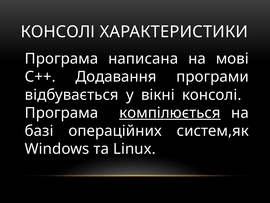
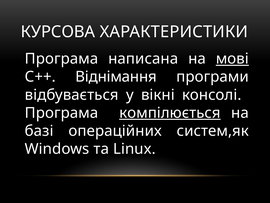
КОНСОЛІ: КОНСОЛІ -> КУРСОВА (58, 32)
мові underline: none -> present (232, 59)
Додавання: Додавання -> Віднімання (116, 77)
